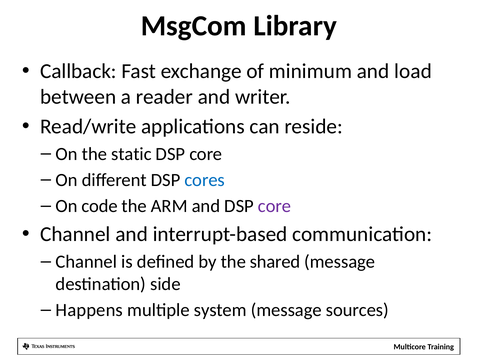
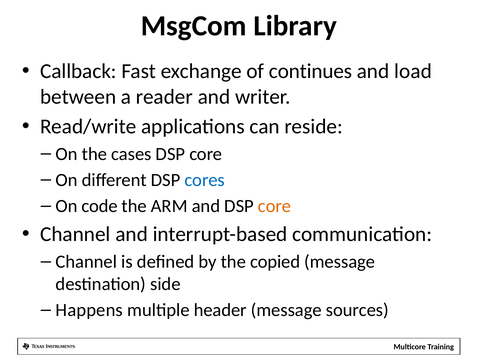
minimum: minimum -> continues (311, 71)
static: static -> cases (131, 154)
core colour: purple -> orange (275, 206)
shared: shared -> copied (275, 262)
system: system -> header (220, 310)
